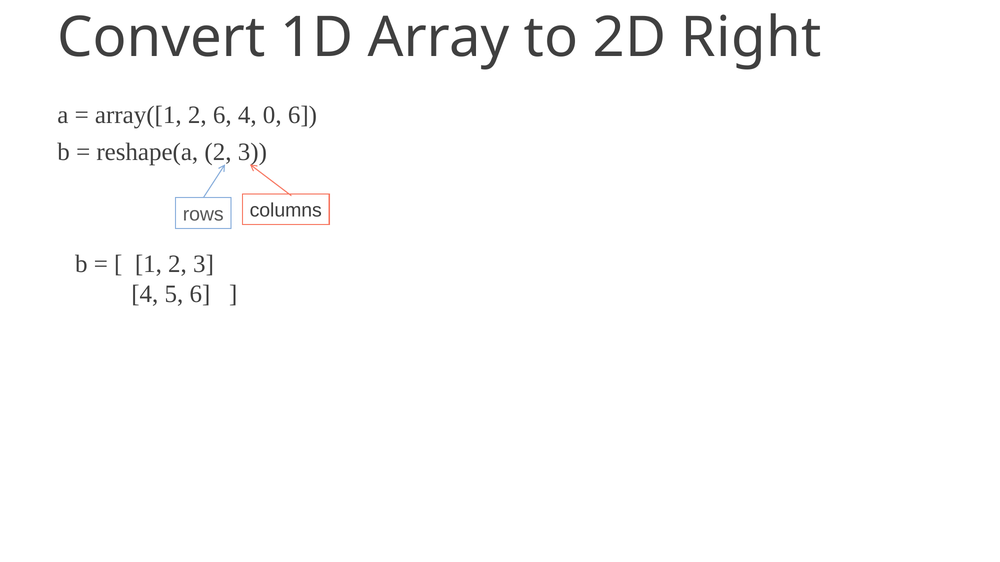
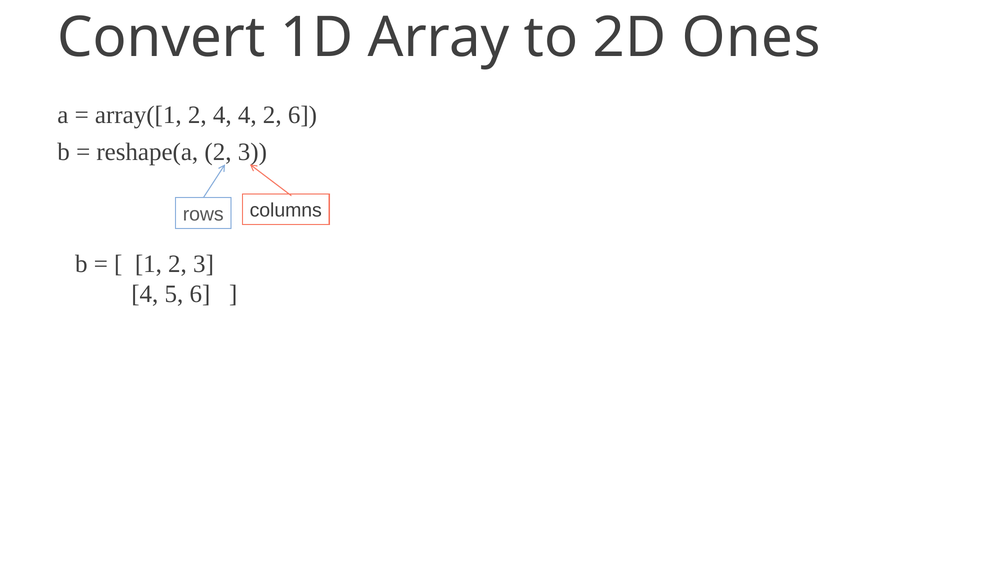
Right: Right -> Ones (751, 38)
2 6: 6 -> 4 (222, 115)
4 0: 0 -> 2 (272, 115)
